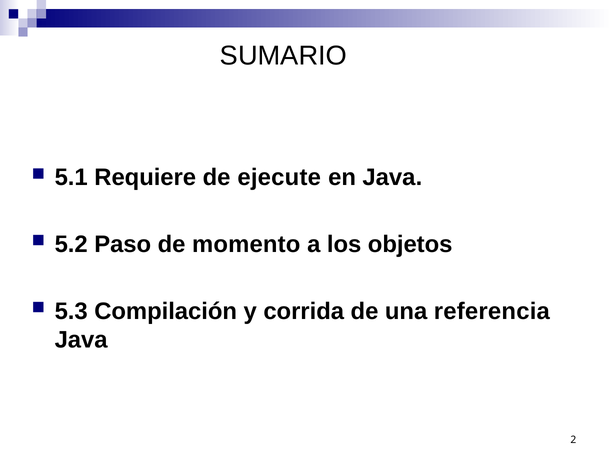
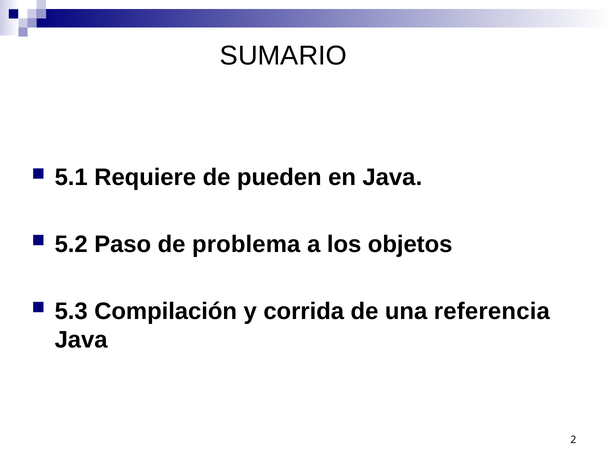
ejecute: ejecute -> pueden (279, 177)
momento: momento -> problema (246, 244)
